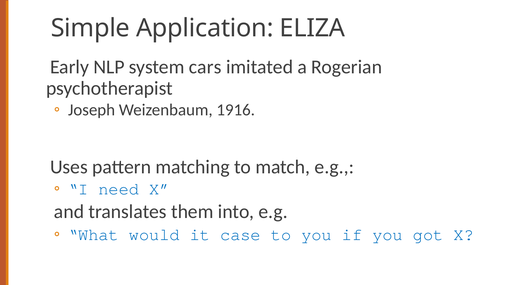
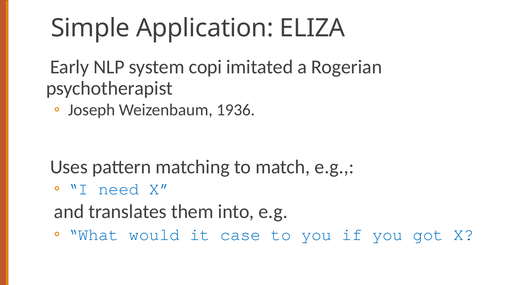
cars: cars -> copi (205, 67)
1916: 1916 -> 1936 (236, 110)
